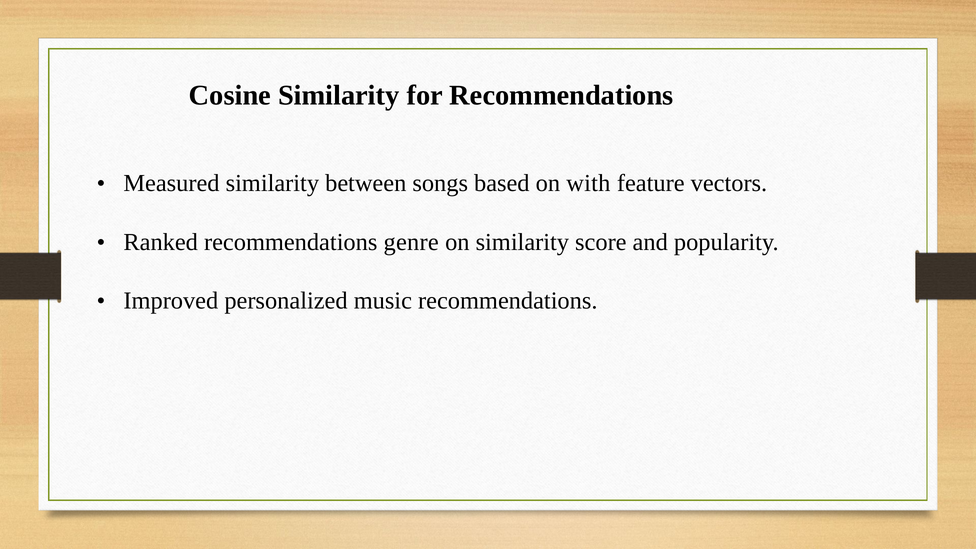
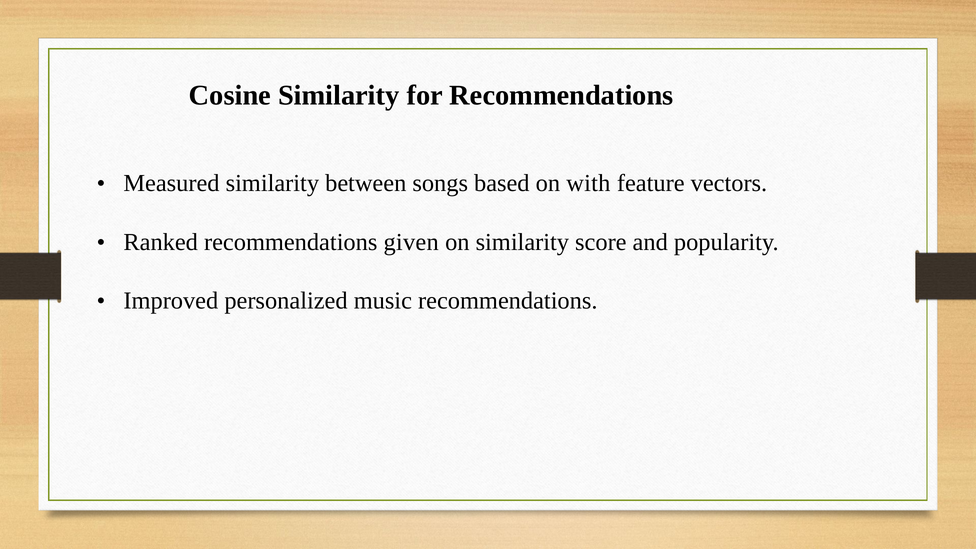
genre: genre -> given (411, 242)
